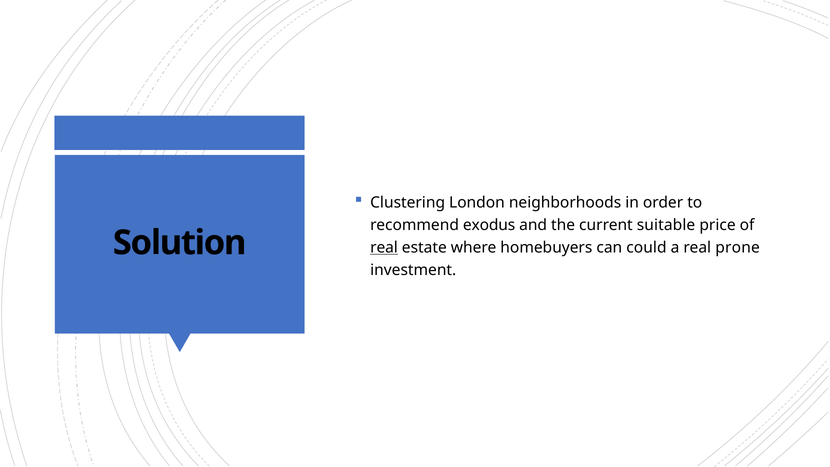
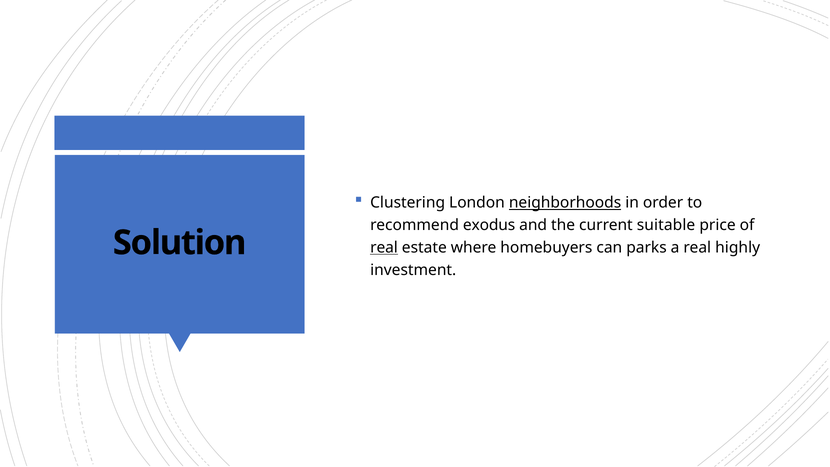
neighborhoods underline: none -> present (565, 203)
could: could -> parks (647, 247)
prone: prone -> highly (738, 247)
